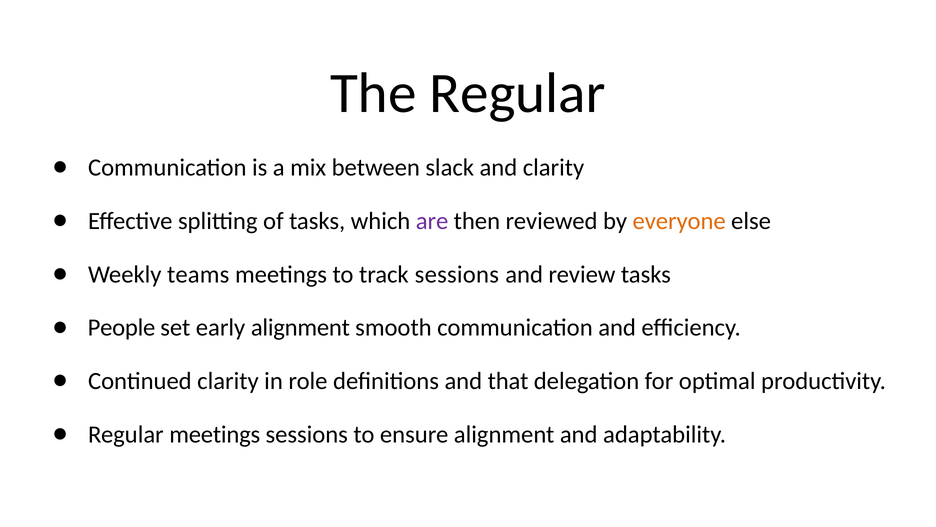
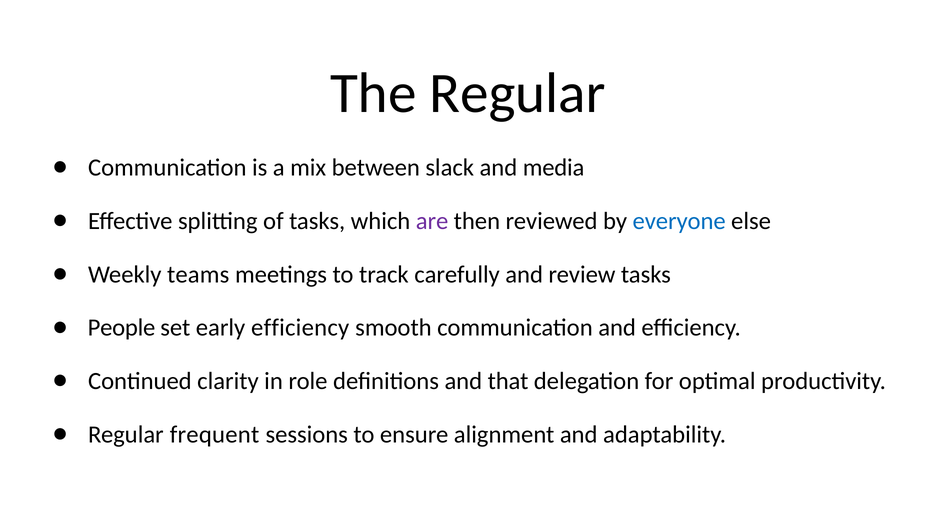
and clarity: clarity -> media (554, 168)
everyone colour: orange -> blue (679, 221)
track sessions: sessions -> carefully (457, 274)
early alignment: alignment -> efficiency (300, 328)
Regular meetings: meetings -> frequent (215, 434)
